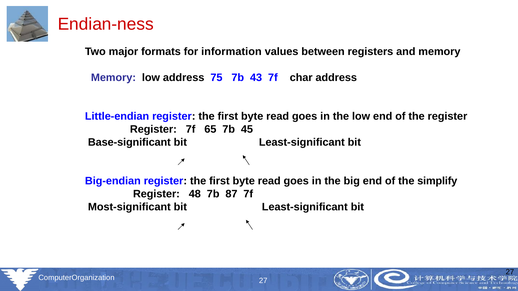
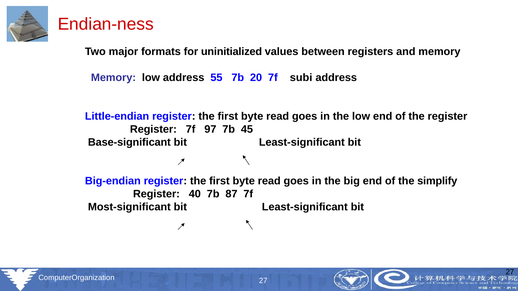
information: information -> uninitialized (232, 52)
75: 75 -> 55 (216, 78)
43: 43 -> 20 (256, 78)
char: char -> subi (301, 78)
65: 65 -> 97 (210, 129)
48: 48 -> 40 (195, 194)
